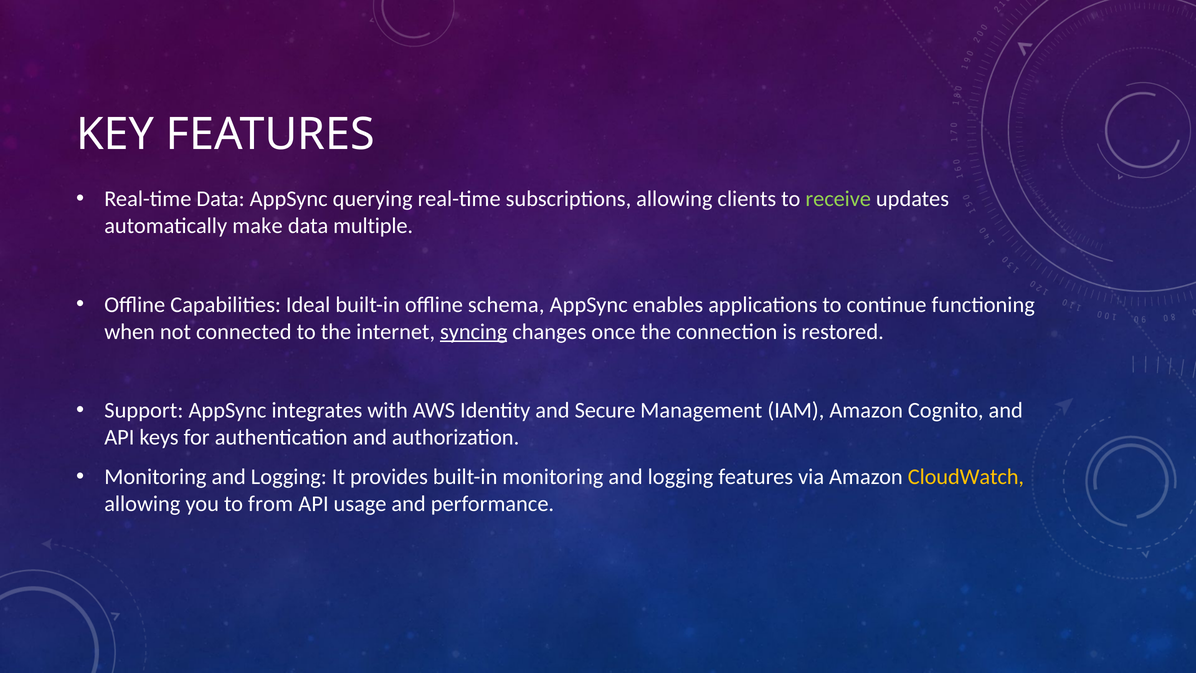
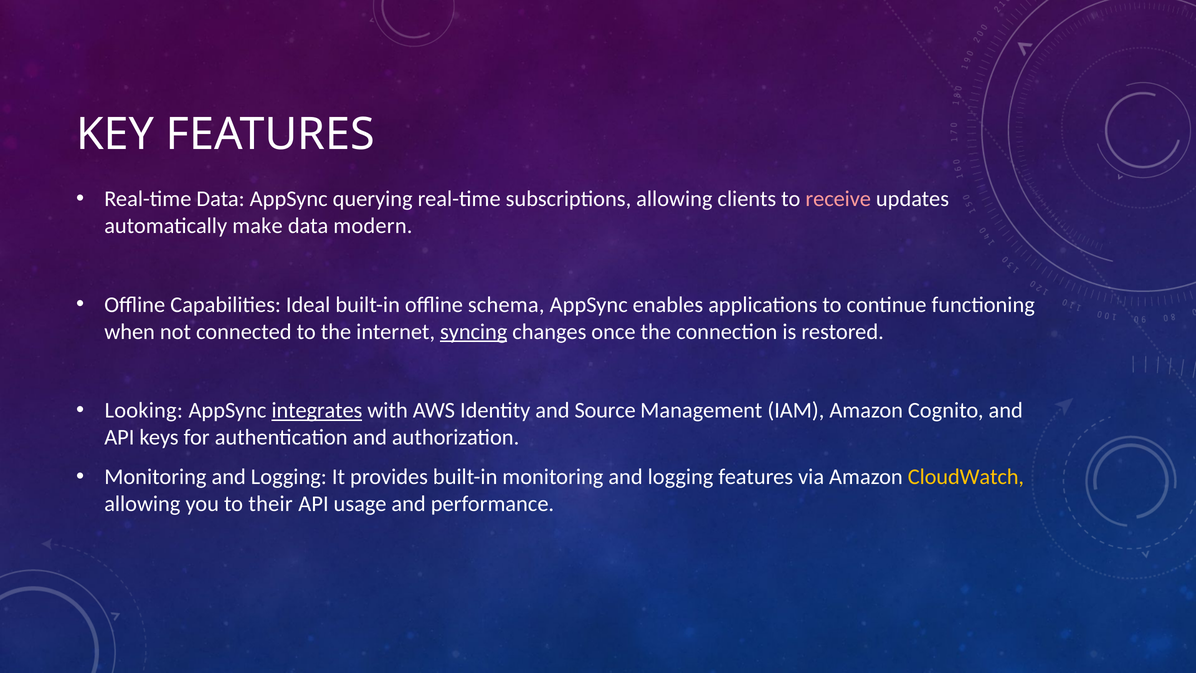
receive colour: light green -> pink (838, 199)
multiple: multiple -> modern (373, 226)
Support: Support -> Looking (144, 410)
integrates underline: none -> present (317, 410)
Secure: Secure -> Source (605, 410)
from: from -> their (271, 504)
